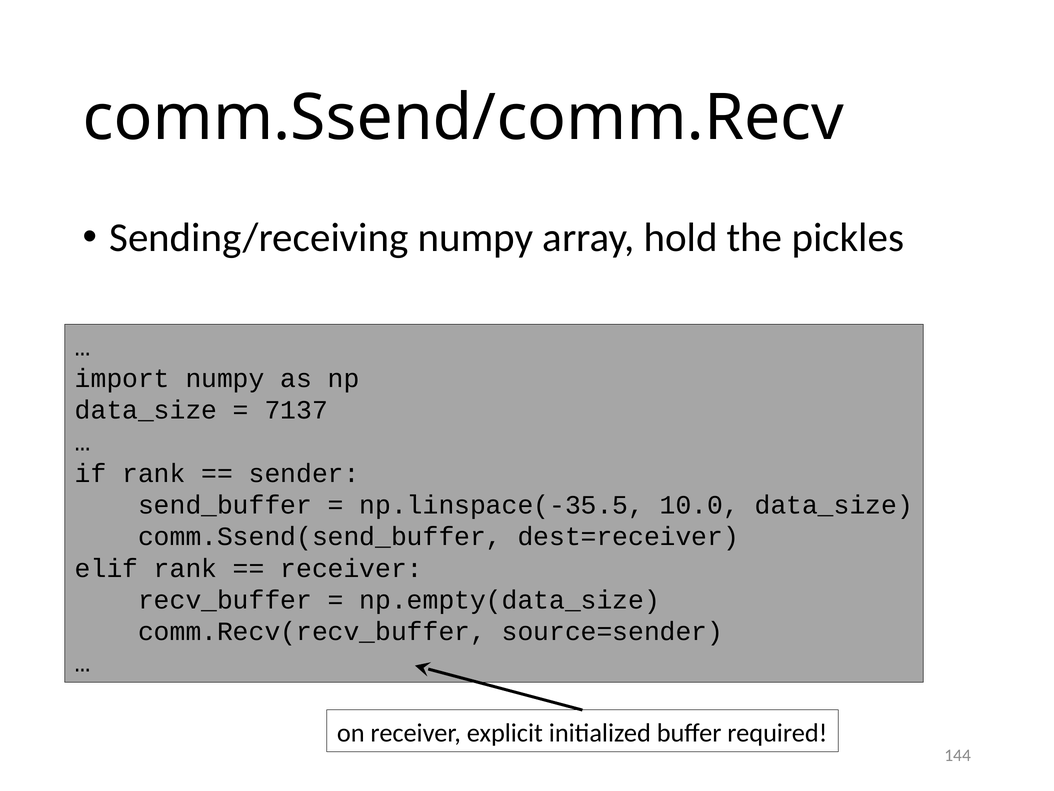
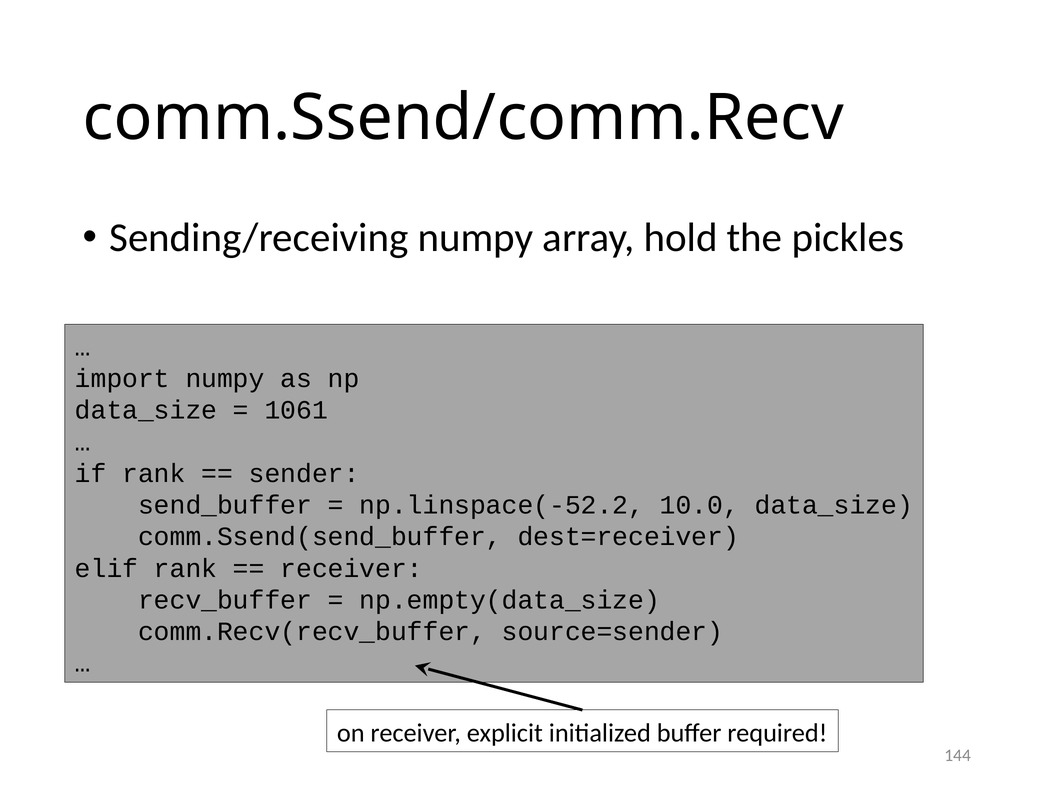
7137: 7137 -> 1061 (296, 410)
np.linspace(-35.5: np.linspace(-35.5 -> np.linspace(-52.2 (502, 505)
